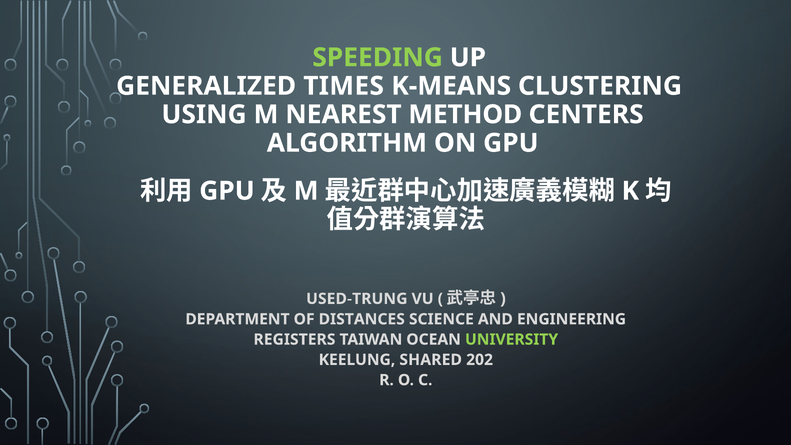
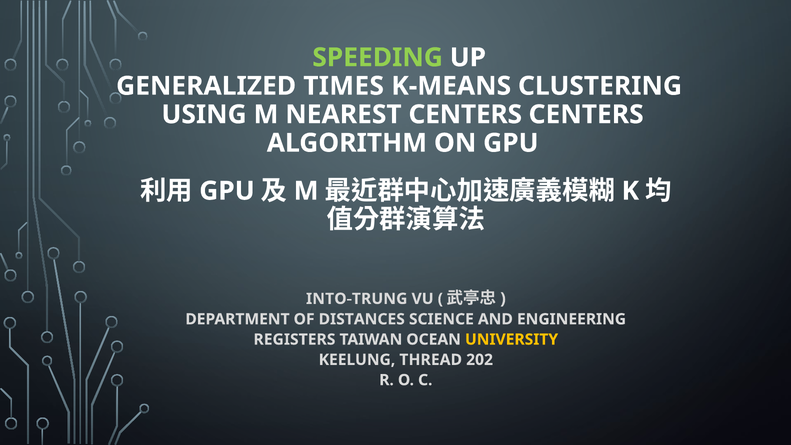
NEAREST METHOD: METHOD -> CENTERS (465, 115)
USED-TRUNG: USED-TRUNG -> INTO-TRUNG (357, 299)
UNIVERSITY colour: light green -> yellow (512, 339)
SHARED: SHARED -> THREAD (431, 360)
